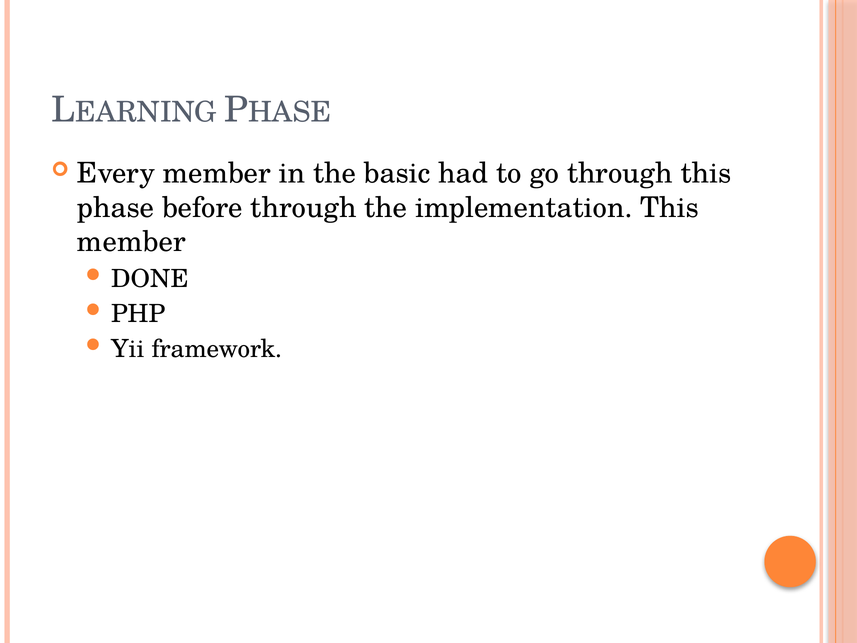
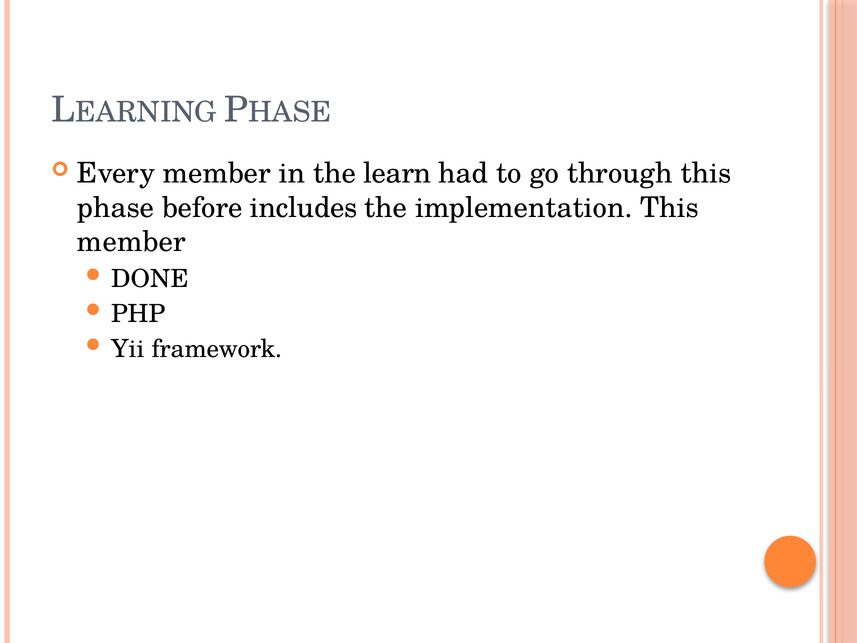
basic: basic -> learn (397, 173)
before through: through -> includes (304, 208)
